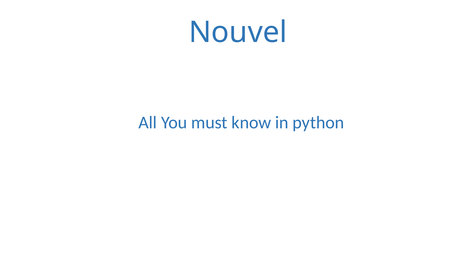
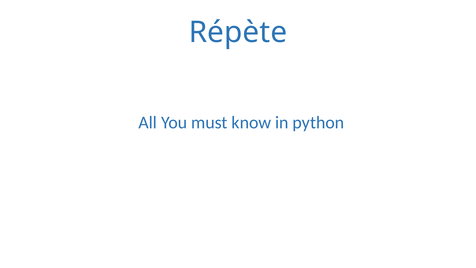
Nouvel: Nouvel -> Répète (238, 32)
